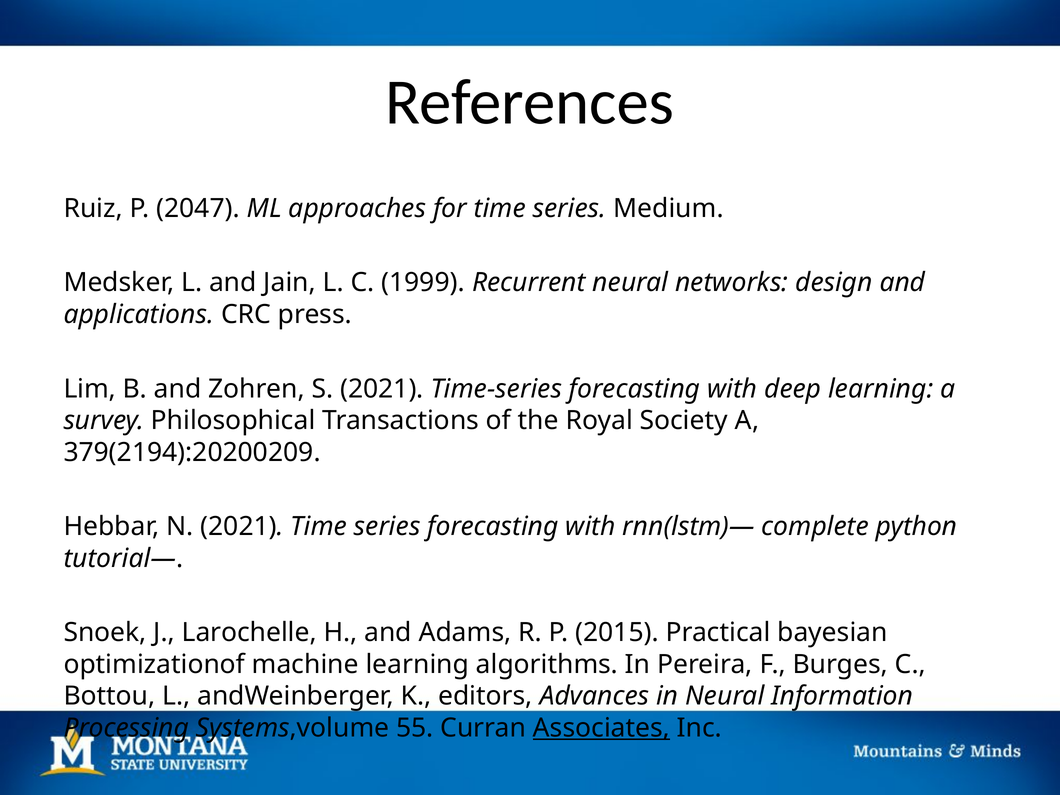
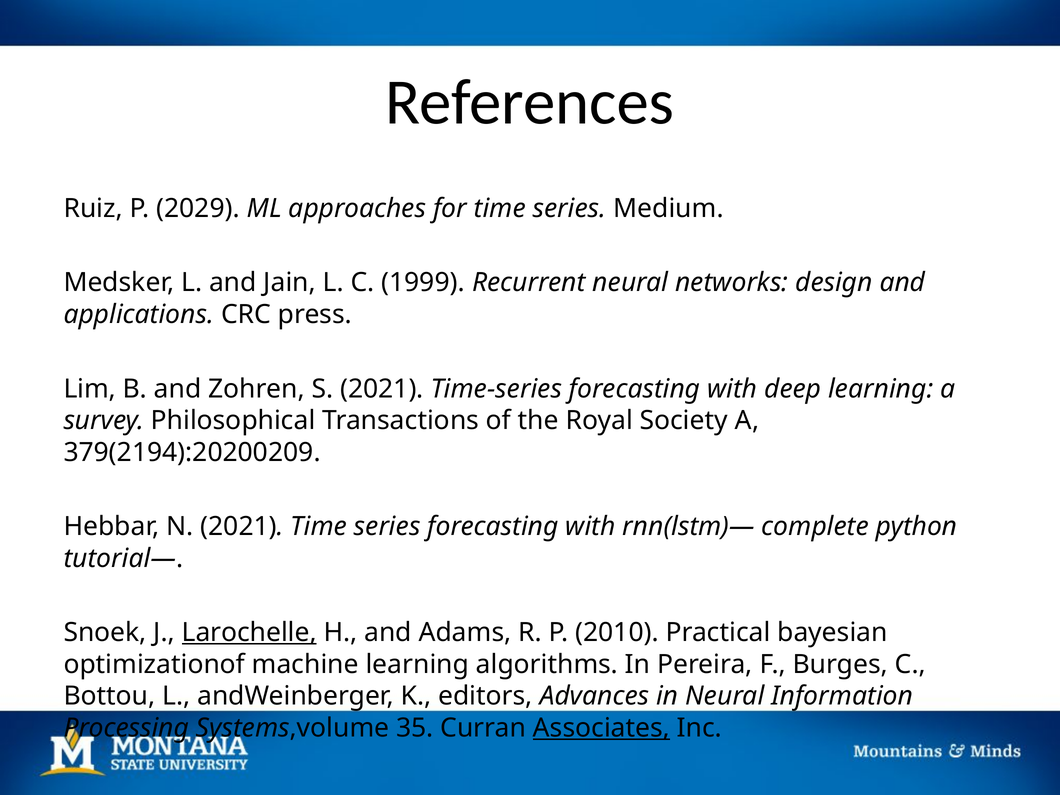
2047: 2047 -> 2029 (198, 209)
Larochelle underline: none -> present (249, 633)
2015: 2015 -> 2010 (617, 633)
55: 55 -> 35 (415, 728)
